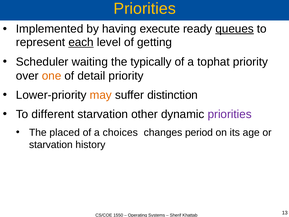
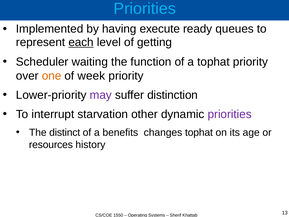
Priorities colour: yellow -> light blue (145, 9)
queues underline: present -> none (235, 29)
typically: typically -> function (151, 62)
detail: detail -> week (91, 76)
may colour: orange -> purple (101, 95)
different: different -> interrupt (53, 114)
placed: placed -> distinct (65, 132)
choices: choices -> benefits (120, 132)
changes period: period -> tophat (199, 132)
starvation: starvation -> resources (51, 145)
